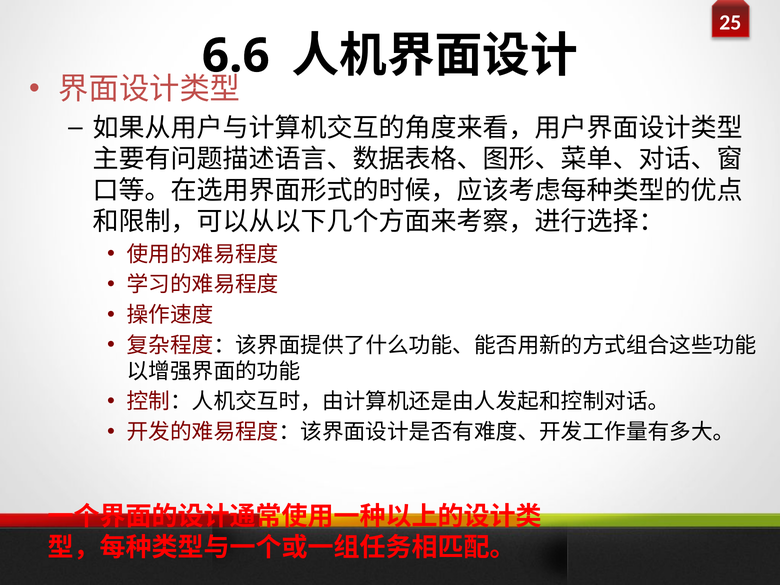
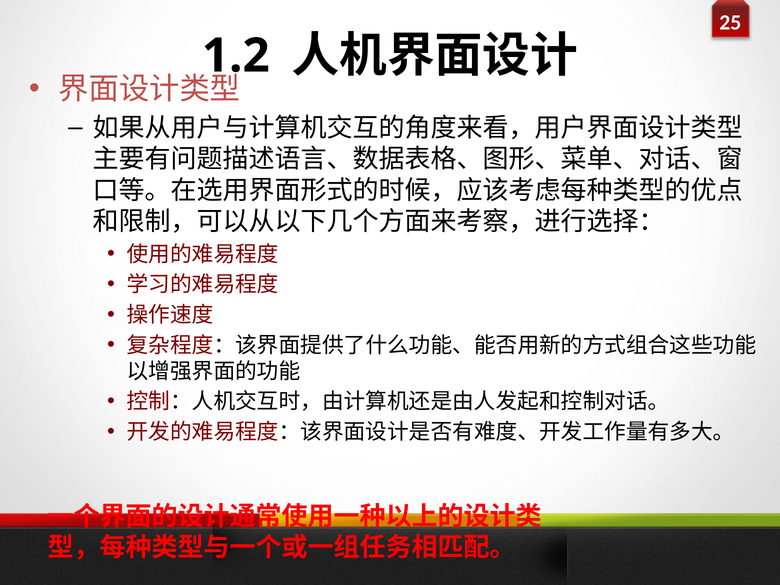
6.6: 6.6 -> 1.2 (236, 56)
